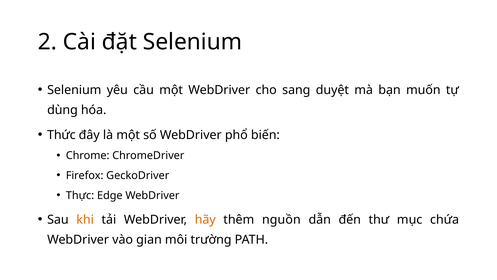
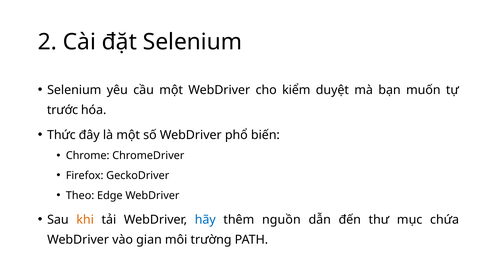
sang: sang -> kiểm (296, 90)
dùng: dùng -> trước (63, 110)
Thực: Thực -> Theo (80, 195)
hãy colour: orange -> blue (205, 219)
